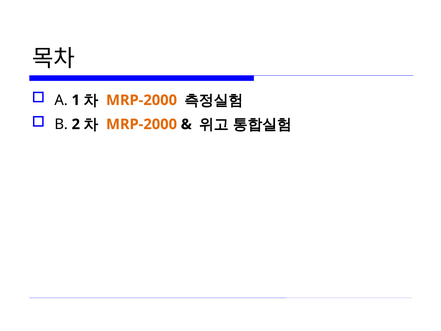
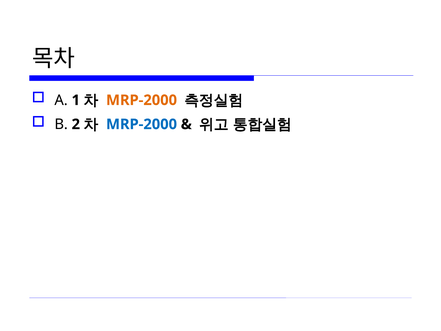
MRP-2000 colour: orange -> blue (142, 124)
